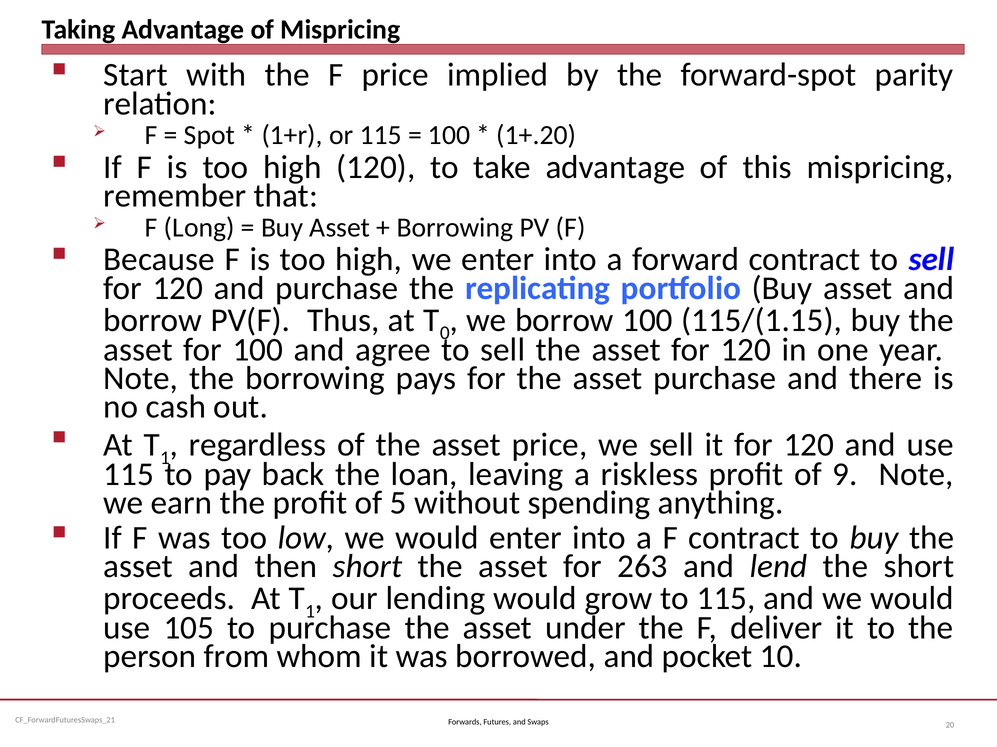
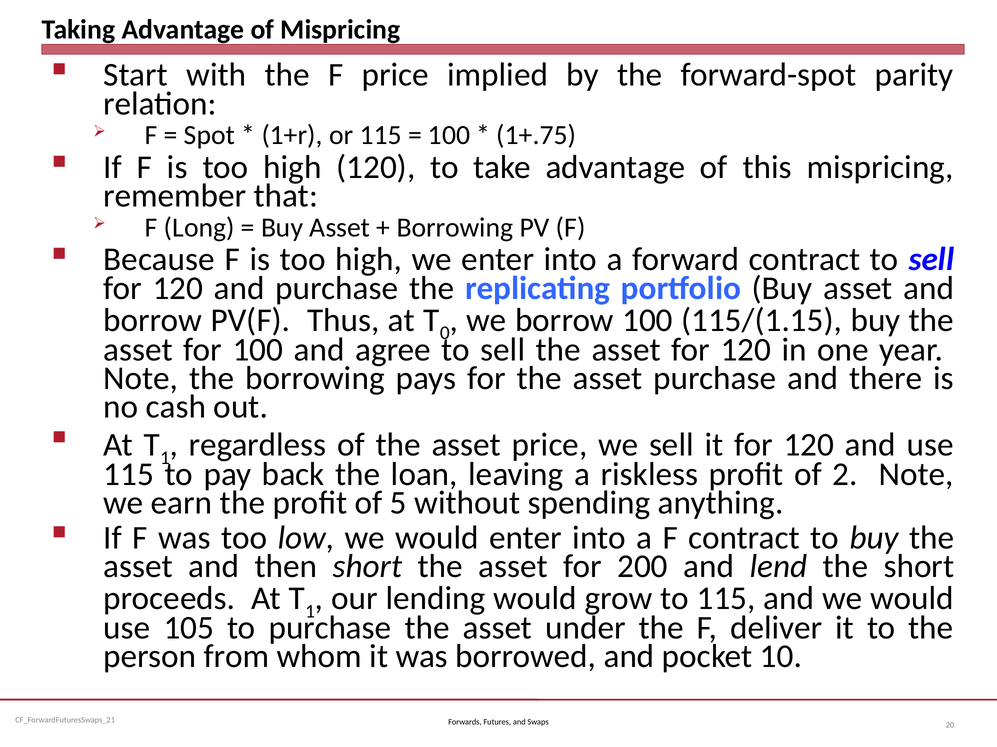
1+.20: 1+.20 -> 1+.75 (536, 135)
9: 9 -> 2 (845, 475)
263: 263 -> 200 (643, 567)
